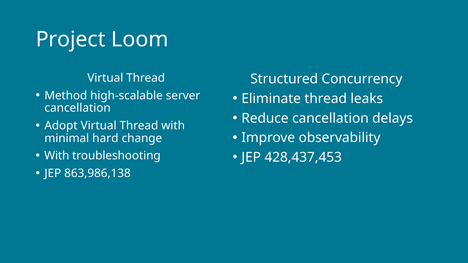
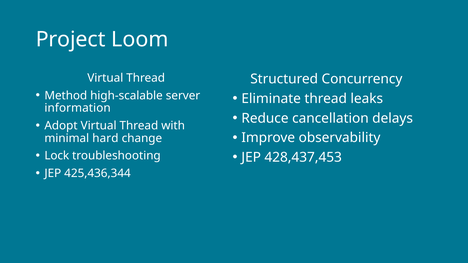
cancellation: cancellation -> information (78, 108)
With: With -> Lock (57, 156)
863,986,138: 863,986,138 -> 425,436,344 (97, 173)
